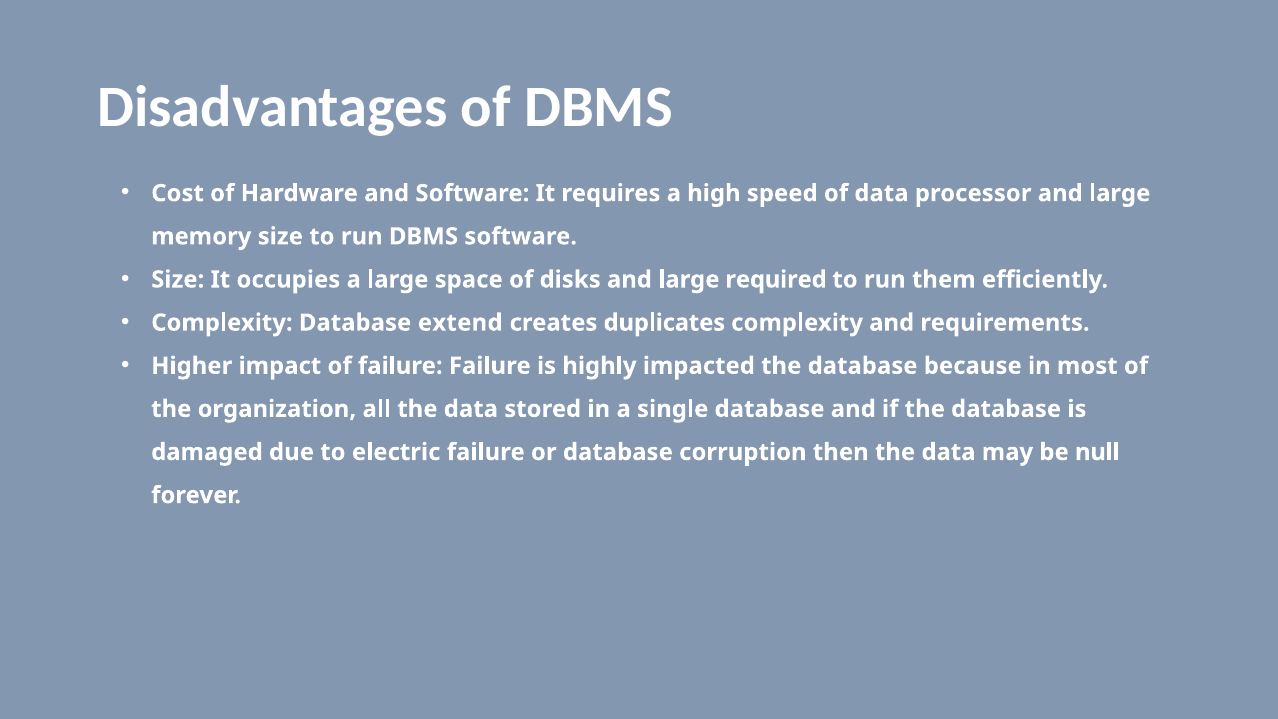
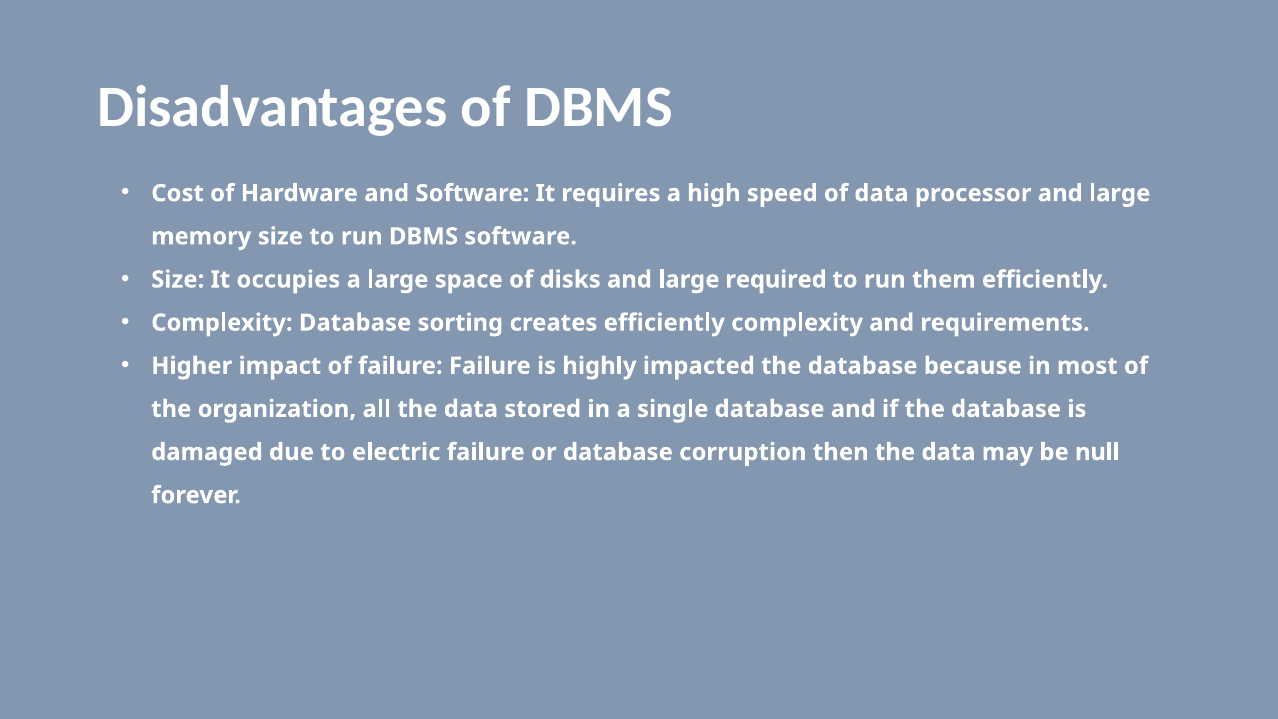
extend: extend -> sorting (460, 323)
creates duplicates: duplicates -> efficiently (664, 323)
